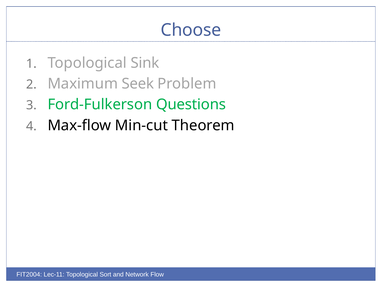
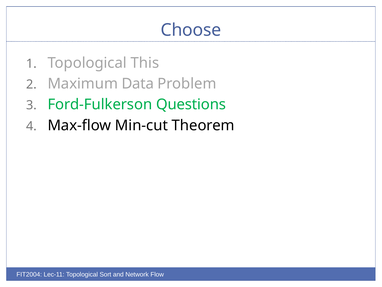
Sink: Sink -> This (145, 63)
Seek: Seek -> Data (138, 84)
